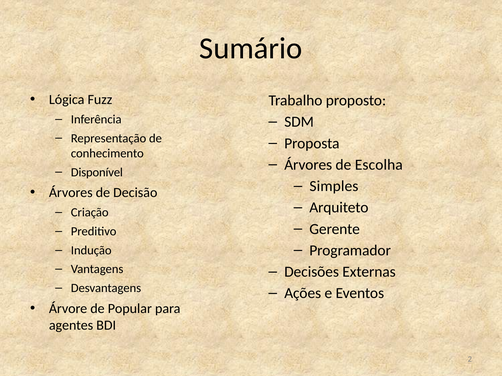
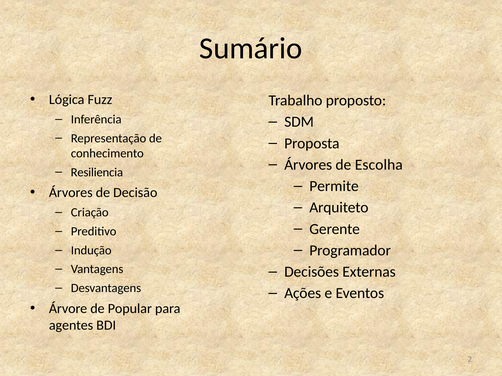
Disponível: Disponível -> Resiliencia (97, 172)
Simples: Simples -> Permite (334, 186)
